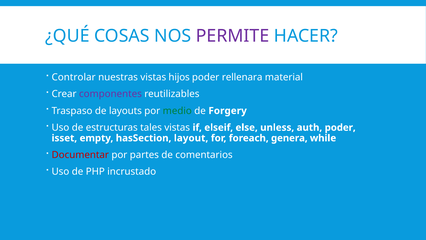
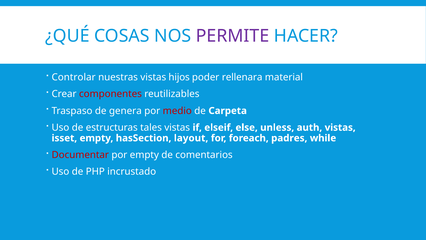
componentes colour: purple -> red (110, 94)
layouts: layouts -> genera (125, 111)
medio colour: green -> red (177, 111)
Forgery: Forgery -> Carpeta (228, 111)
auth poder: poder -> vistas (340, 127)
genera: genera -> padres (289, 138)
por partes: partes -> empty (144, 155)
